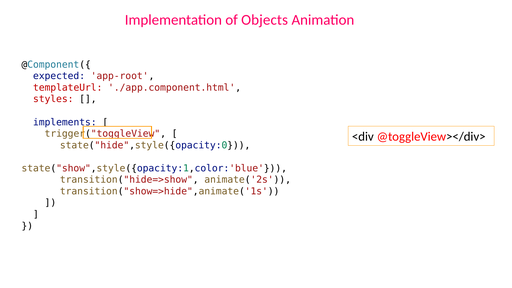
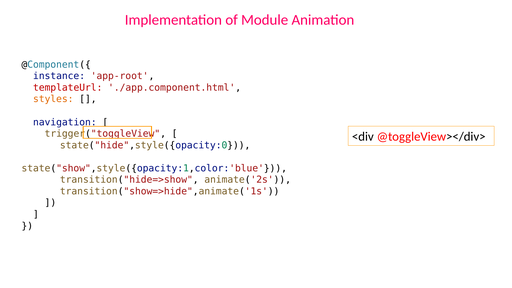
Objects: Objects -> Module (265, 20)
expected: expected -> instance (59, 76)
styles colour: red -> orange (53, 99)
implements: implements -> navigation (65, 122)
